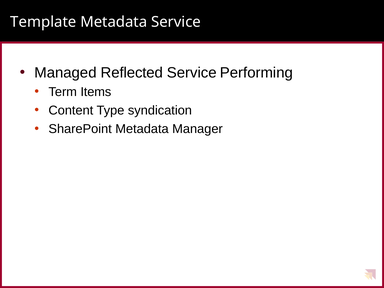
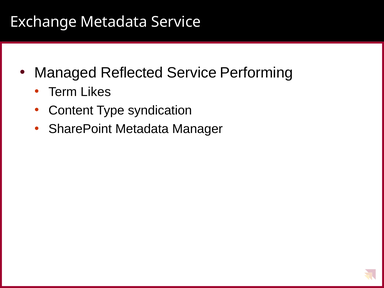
Template: Template -> Exchange (43, 22)
Items: Items -> Likes (96, 92)
